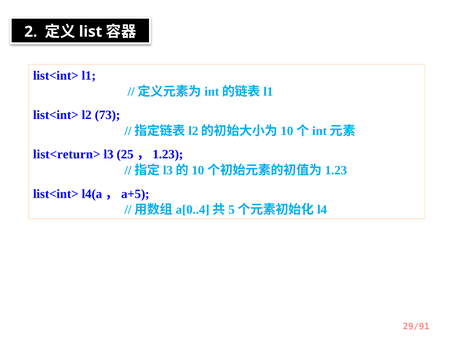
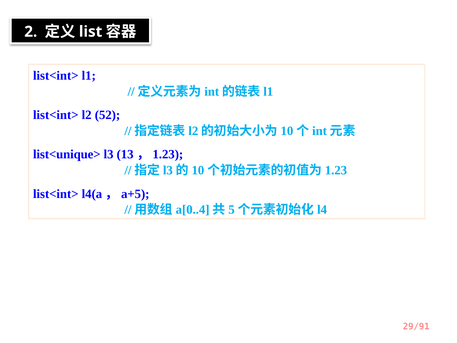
73: 73 -> 52 (108, 115)
list<return>: list<return> -> list<unique> (67, 154)
25: 25 -> 13 (125, 154)
